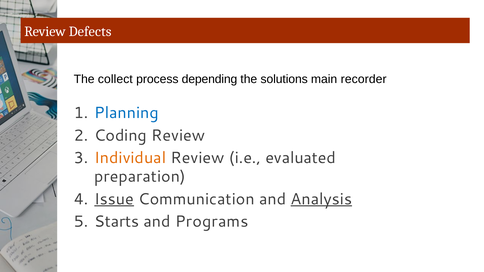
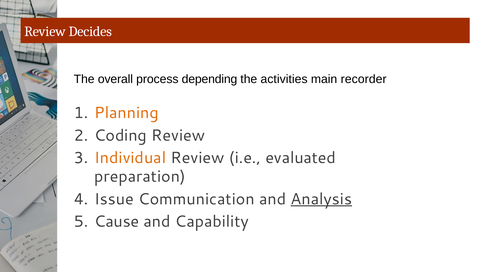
Defects: Defects -> Decides (90, 31)
collect: collect -> overall (115, 79)
solutions: solutions -> activities (284, 79)
Planning colour: blue -> orange (127, 113)
Issue underline: present -> none (114, 199)
Starts: Starts -> Cause (117, 222)
Programs: Programs -> Capability (212, 222)
